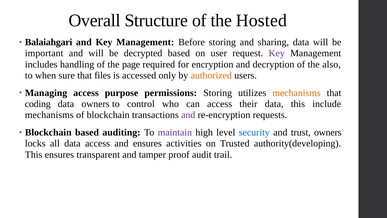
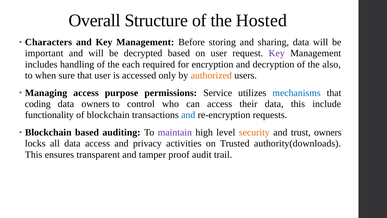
Balaiahgari: Balaiahgari -> Characters (48, 42)
page: page -> each (131, 64)
that files: files -> user (102, 75)
permissions Storing: Storing -> Service (218, 93)
mechanisms colour: orange -> blue (297, 93)
mechanisms: mechanisms -> functionality (49, 115)
and colour: purple -> blue (188, 115)
security colour: blue -> orange (254, 132)
and ensures: ensures -> privacy (147, 143)
authority(developing: authority(developing -> authority(downloads (297, 143)
